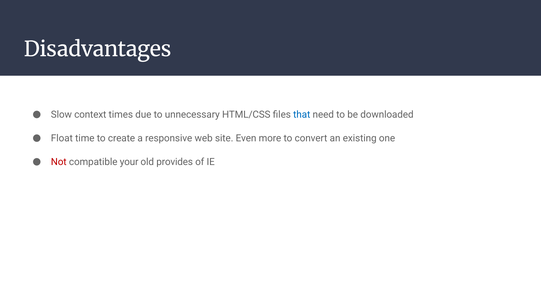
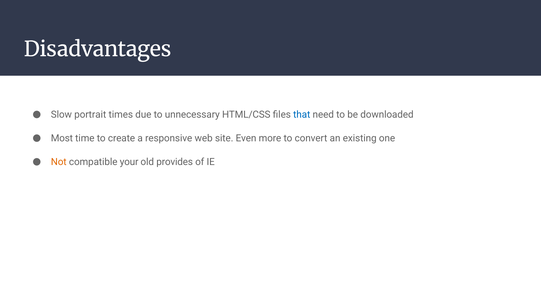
context: context -> portrait (90, 114)
Float: Float -> Most (62, 138)
Not colour: red -> orange (59, 161)
